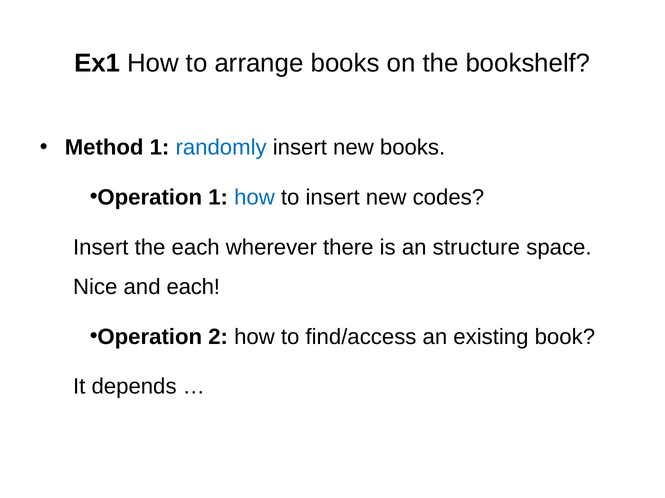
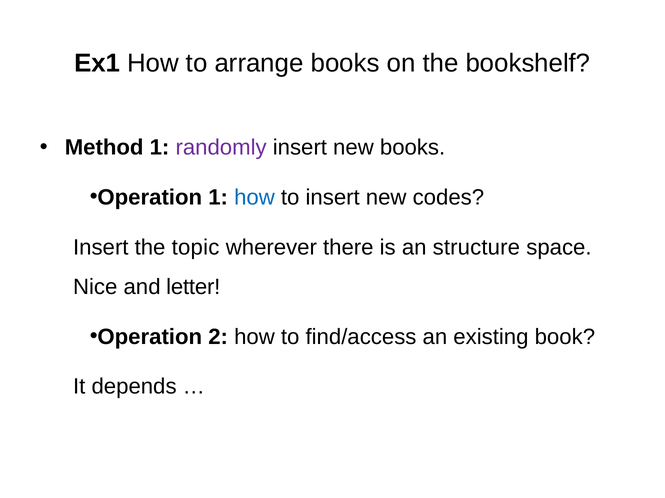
randomly colour: blue -> purple (221, 148)
the each: each -> topic (196, 248)
and each: each -> letter (193, 287)
